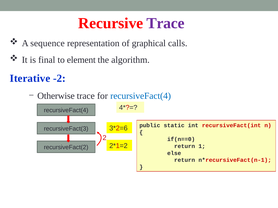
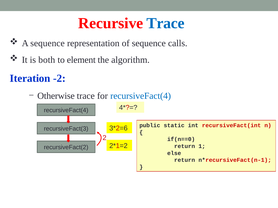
Trace colour: purple -> blue (165, 23)
of graphical: graphical -> sequence (149, 43)
final: final -> both (47, 60)
Iterative: Iterative -> Iteration (30, 79)
